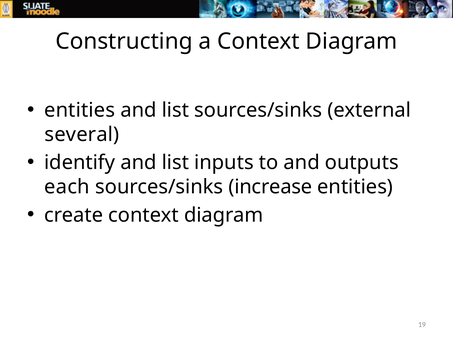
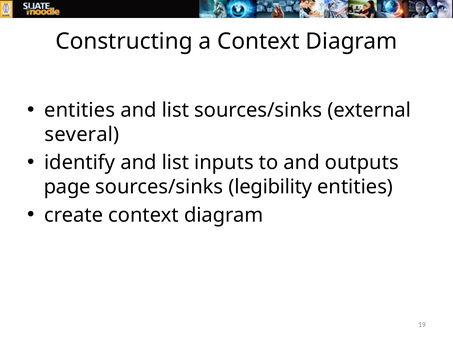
each: each -> page (67, 187)
increase: increase -> legibility (270, 187)
